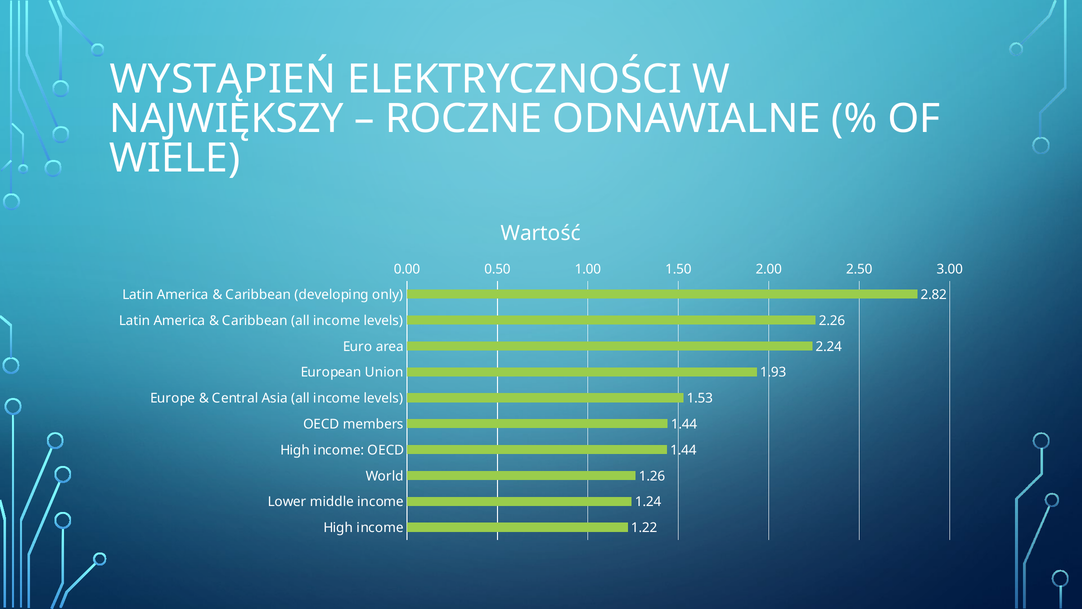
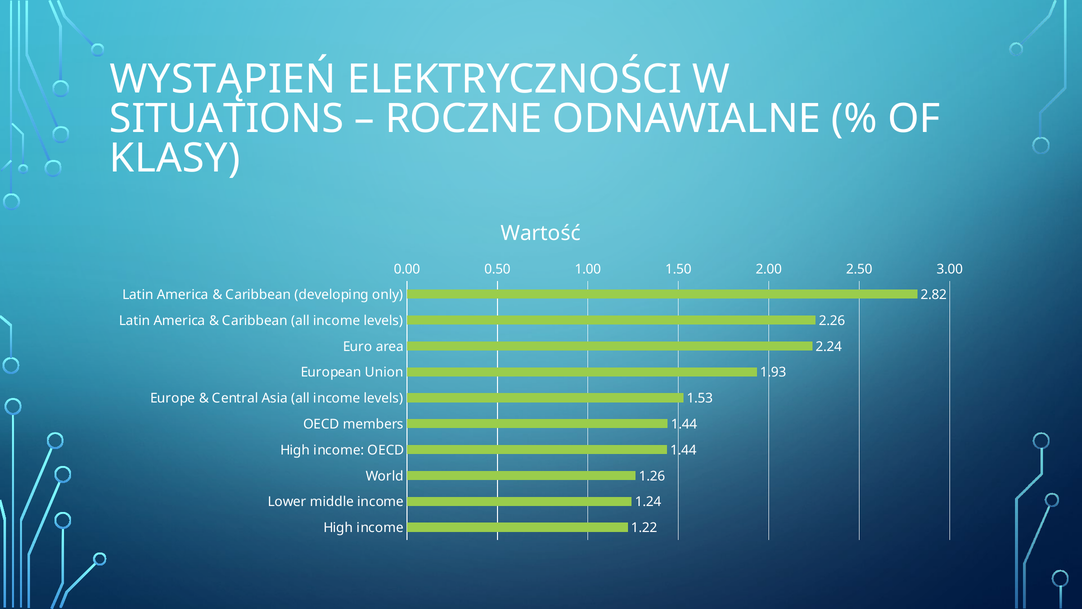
NAJWIĘKSZY: NAJWIĘKSZY -> SITUATIONS (227, 119)
WIELE: WIELE -> KLASY (175, 158)
